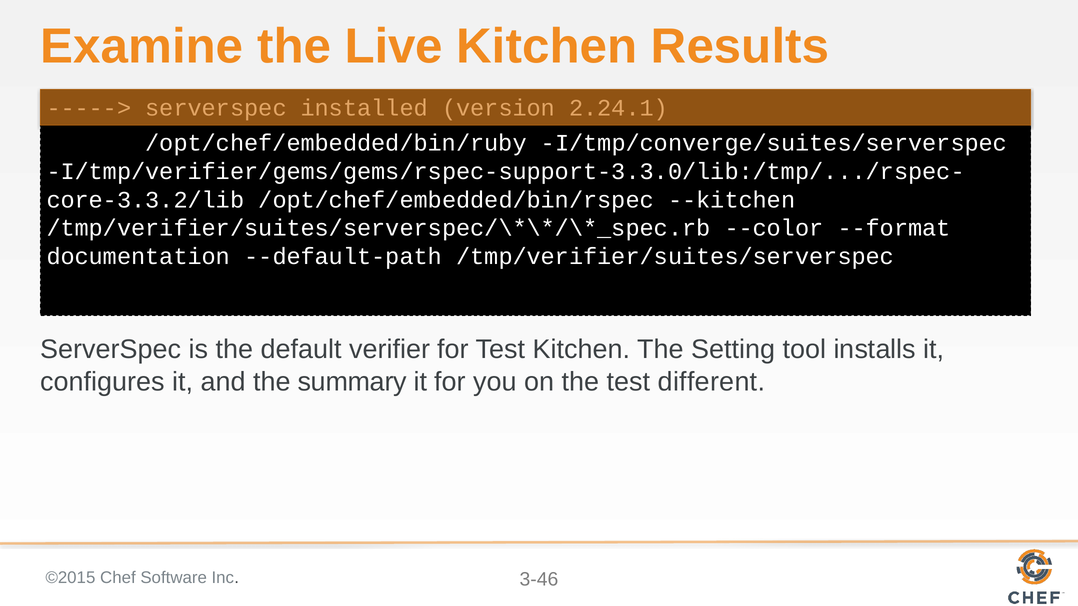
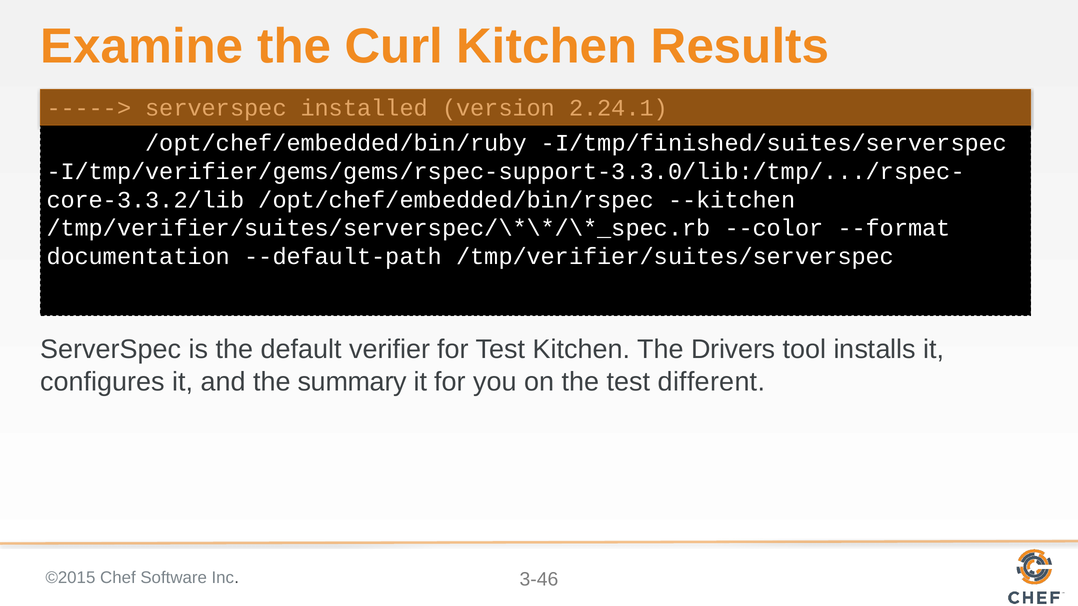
Live: Live -> Curl (394, 47)
I/tmp/converge/suites/serverspec: I/tmp/converge/suites/serverspec -> I/tmp/finished/suites/serverspec (774, 143)
Setting: Setting -> Drivers (733, 350)
